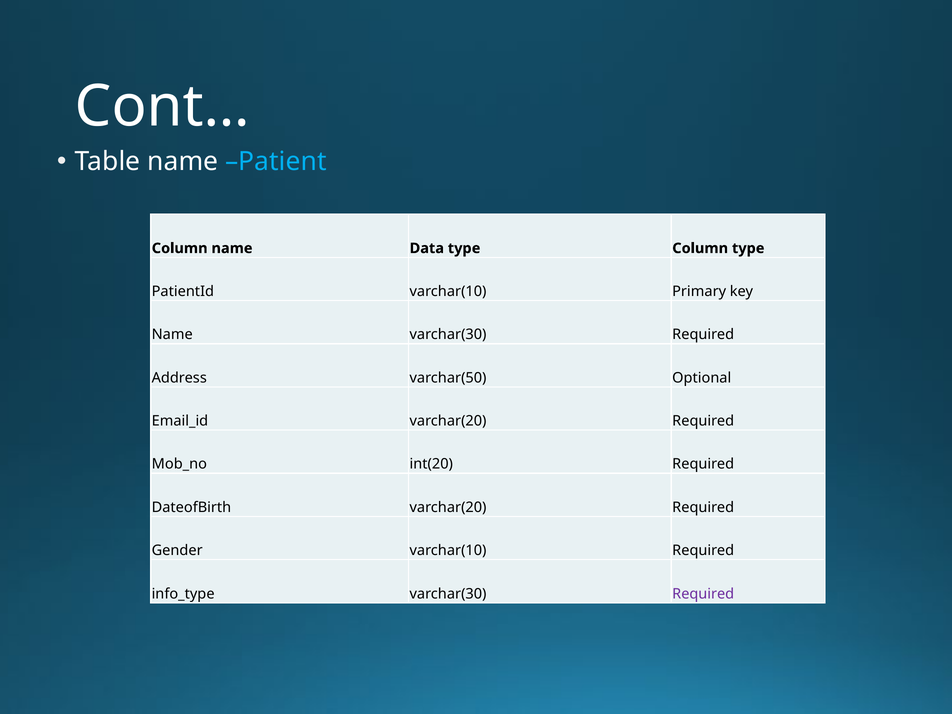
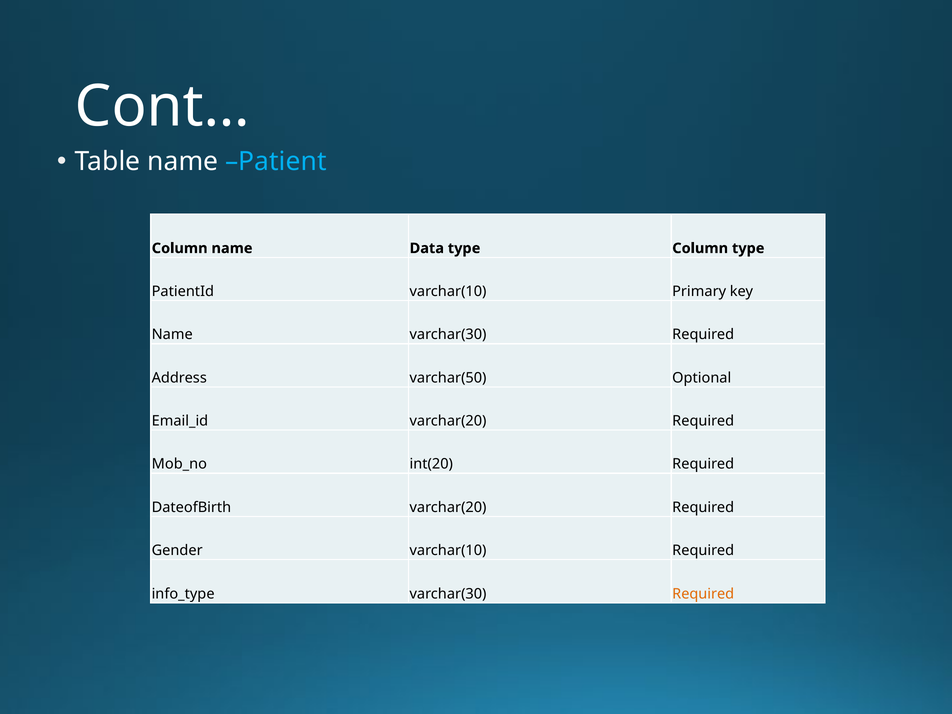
Required colour: purple -> orange (703, 594)
